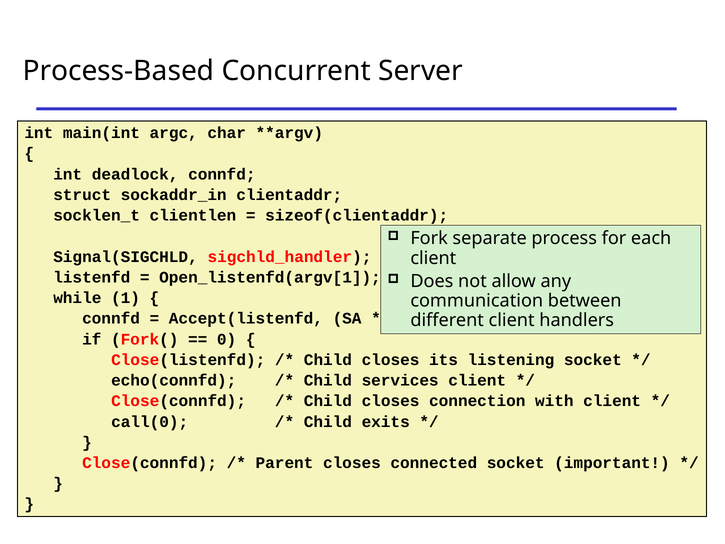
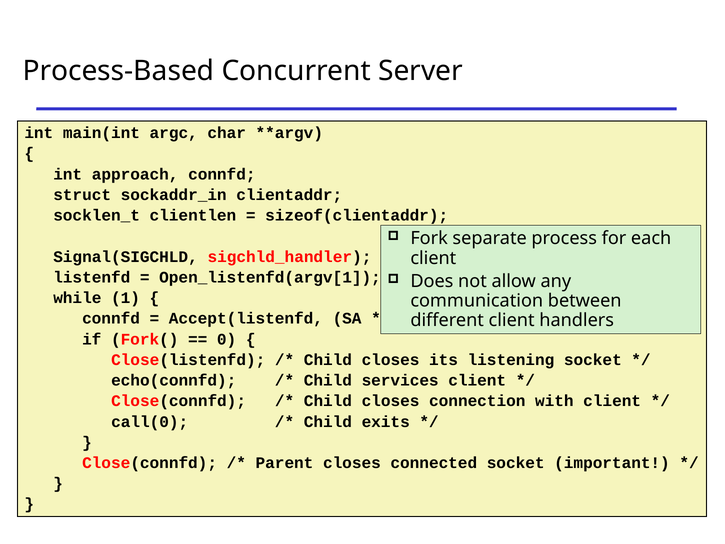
deadlock: deadlock -> approach (135, 174)
